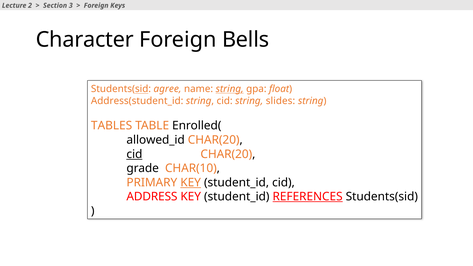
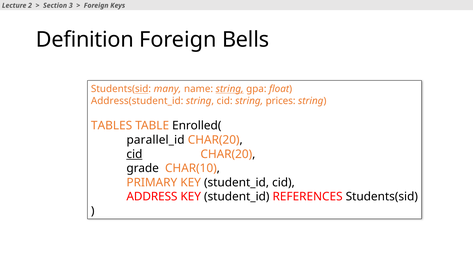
Character: Character -> Definition (85, 40)
agree: agree -> many (167, 89)
slides: slides -> prices (281, 101)
allowed_id: allowed_id -> parallel_id (156, 140)
KEY underline: present -> none (191, 183)
REFERENCES underline: present -> none (308, 197)
